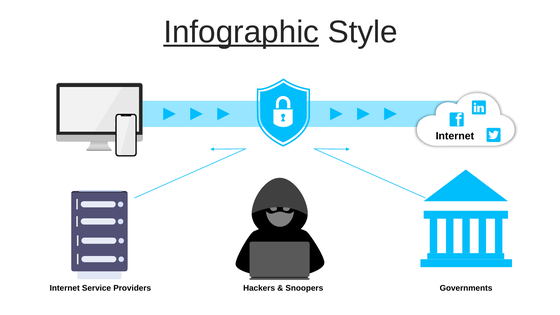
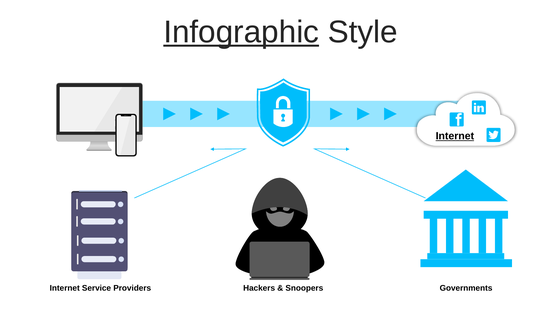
Internet underline: none -> present (455, 136)
